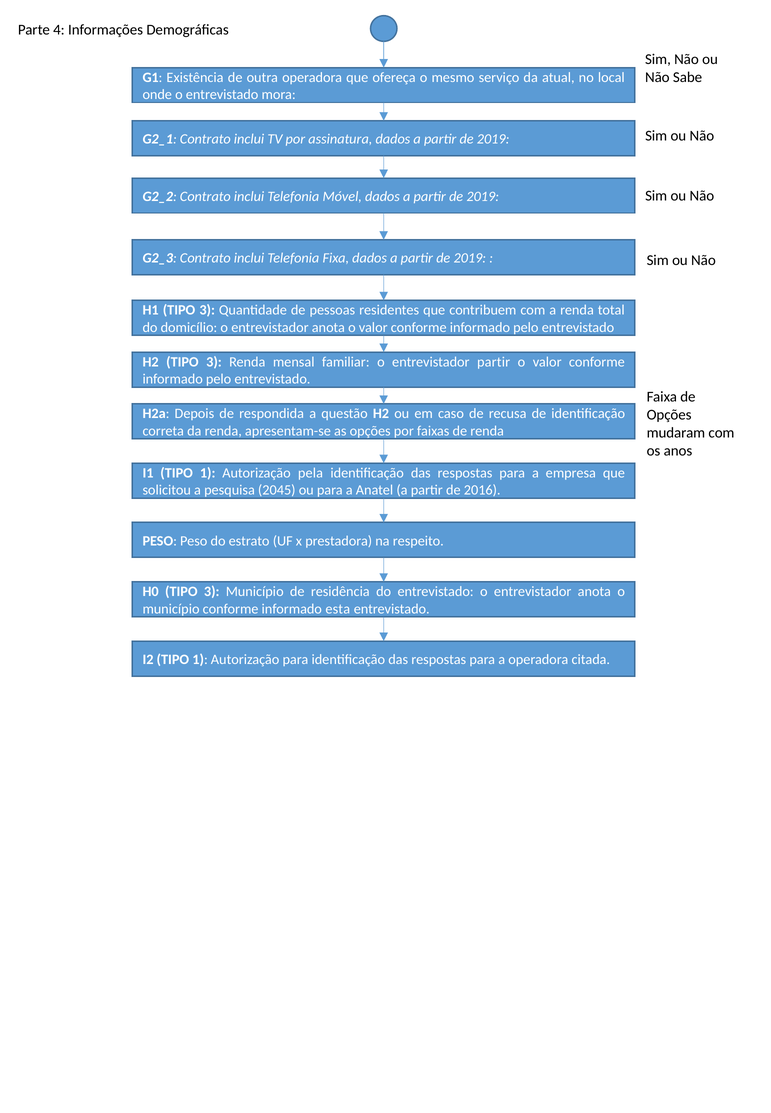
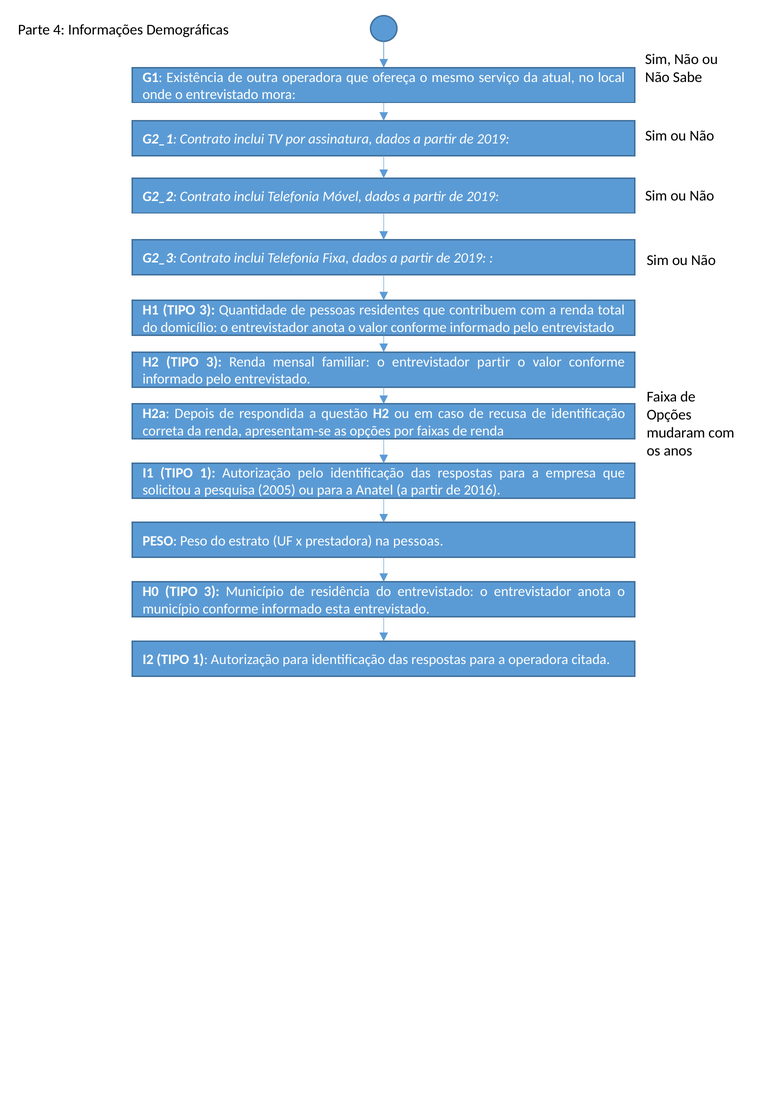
Autorização pela: pela -> pelo (311, 473)
2045: 2045 -> 2005 (277, 491)
na respeito: respeito -> pessoas (418, 541)
